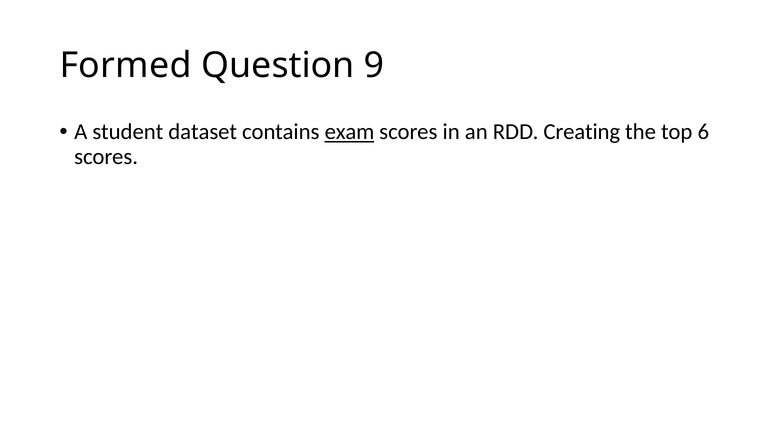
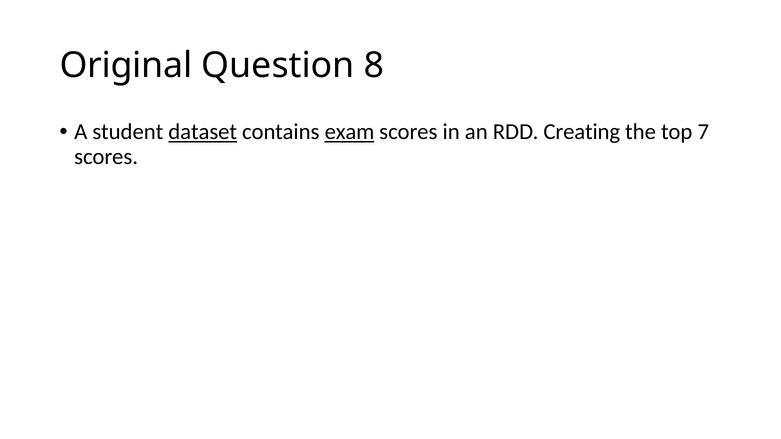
Formed: Formed -> Original (126, 66)
9: 9 -> 8 (374, 66)
dataset underline: none -> present (203, 132)
6: 6 -> 7 (703, 132)
